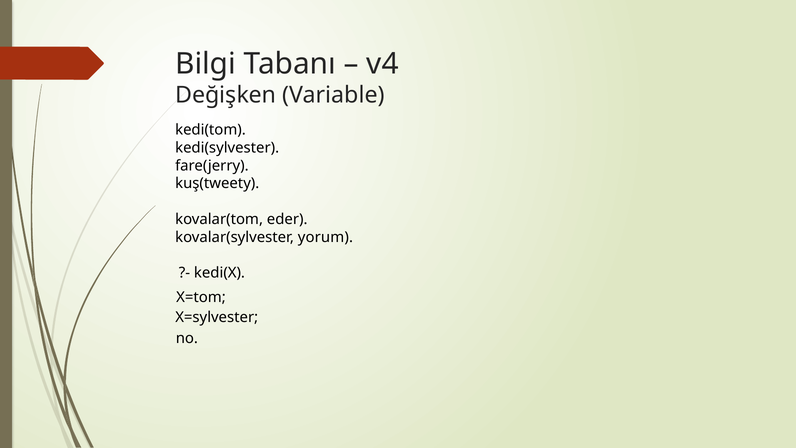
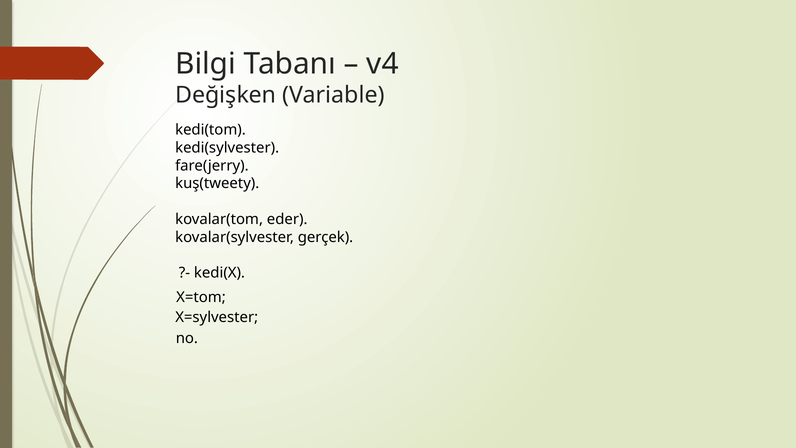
yorum: yorum -> gerçek (325, 237)
